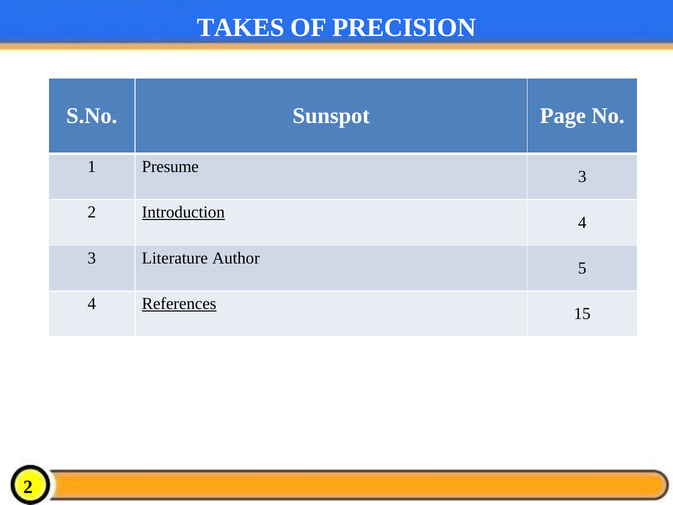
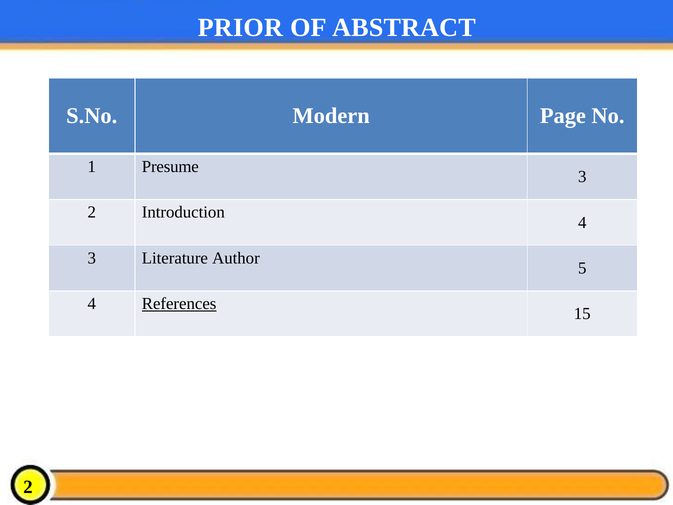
TAKES: TAKES -> PRIOR (240, 27)
PRECISION: PRECISION -> ABSTRACT (404, 27)
Sunspot: Sunspot -> Modern (331, 116)
Introduction underline: present -> none (183, 212)
